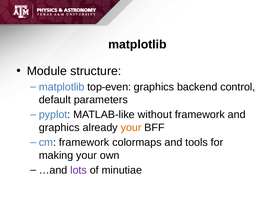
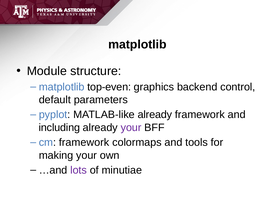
MATLAB-like without: without -> already (155, 115)
graphics: graphics -> including (59, 128)
your colour: orange -> purple (131, 128)
